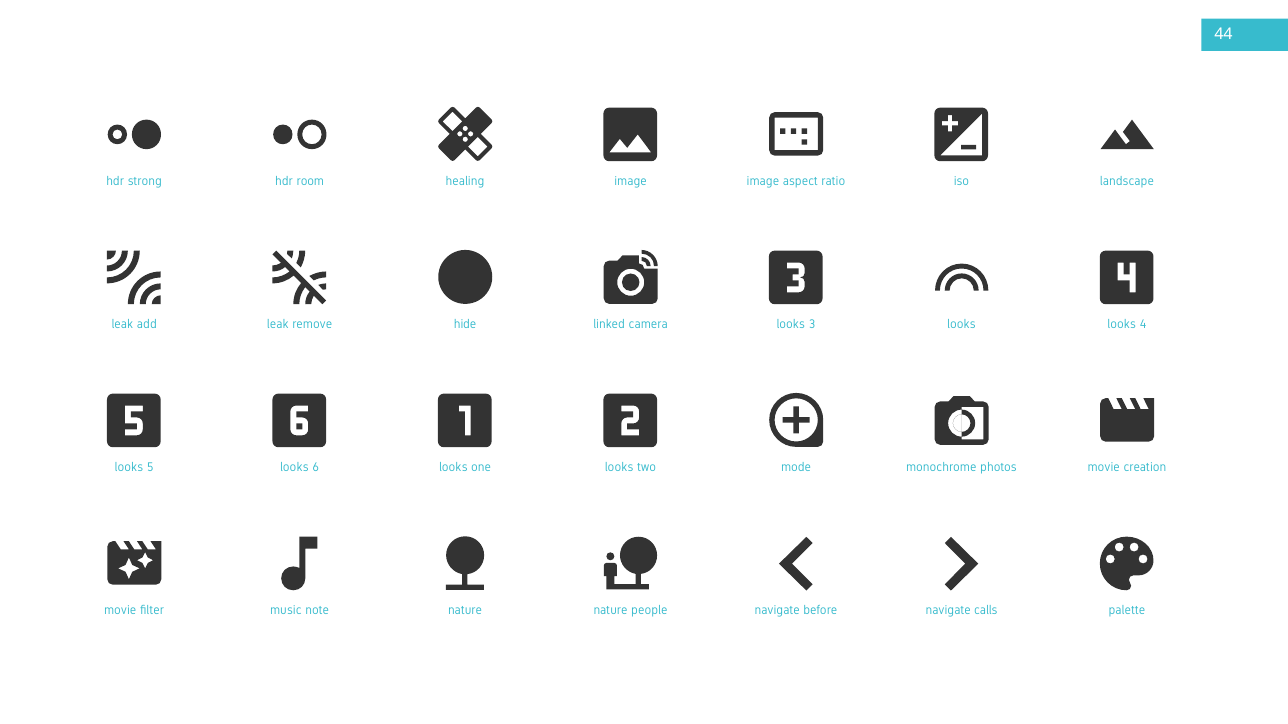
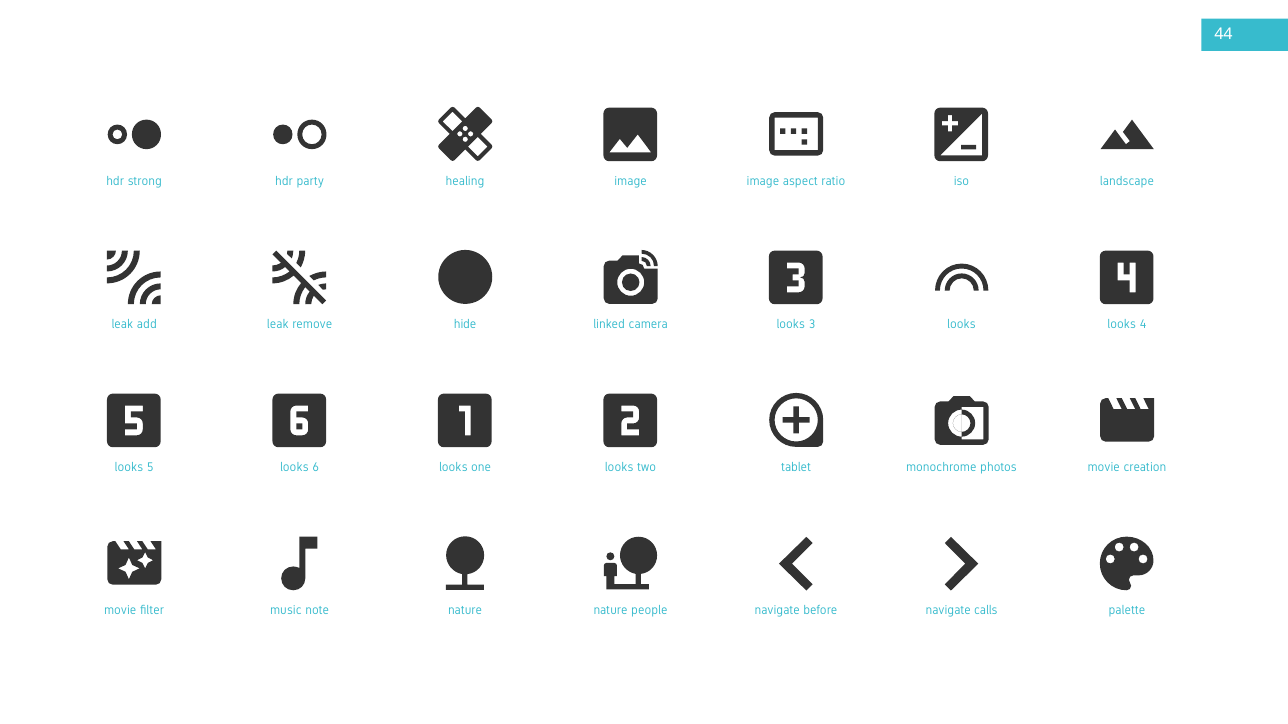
room: room -> party (310, 182)
mode: mode -> tablet (796, 468)
